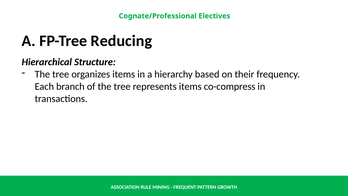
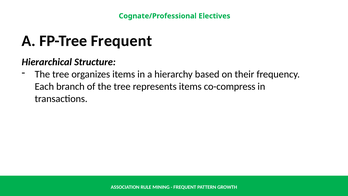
FP-Tree Reducing: Reducing -> Frequent (121, 41)
